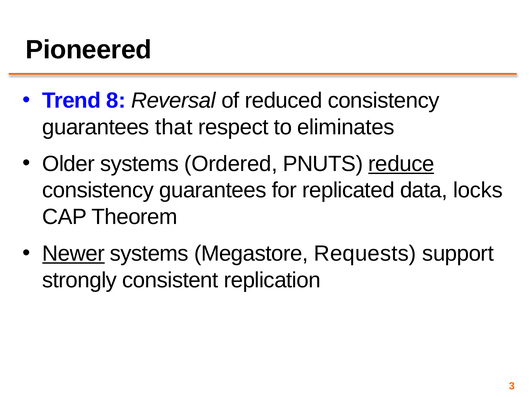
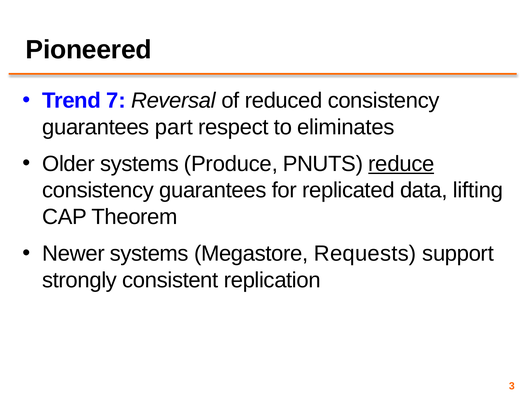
8: 8 -> 7 (116, 101)
that: that -> part (174, 127)
Ordered: Ordered -> Produce (231, 164)
locks: locks -> lifting (478, 191)
Newer underline: present -> none (74, 254)
